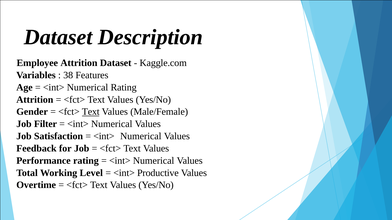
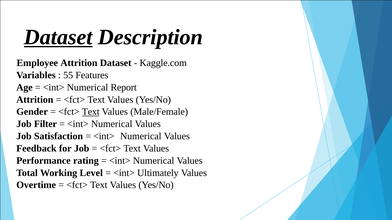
Dataset underline: none -> present (58, 37)
38: 38 -> 55 (68, 75)
Numerical Rating: Rating -> Report (124, 88)
Productive: Productive -> Ultimately (158, 173)
